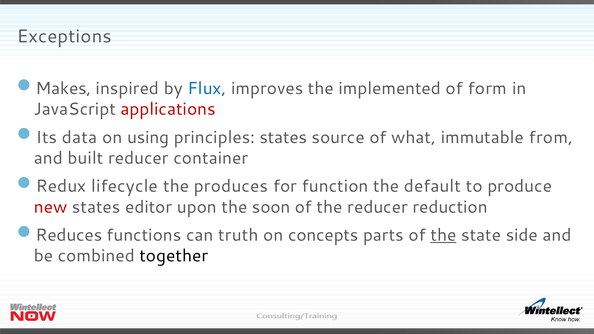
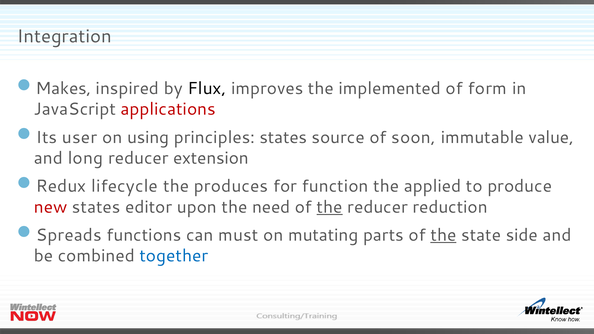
Exceptions: Exceptions -> Integration (64, 36)
Flux colour: blue -> black (207, 88)
data: data -> user (80, 137)
what: what -> soon (414, 137)
from: from -> value (551, 137)
built: built -> long (85, 158)
container: container -> extension (211, 158)
default: default -> applied (433, 186)
soon: soon -> need (271, 207)
the underline: none -> present (330, 207)
Reduces: Reduces -> Spreads (69, 235)
truth: truth -> must (238, 235)
concepts: concepts -> mutating (323, 235)
together colour: black -> blue (174, 256)
